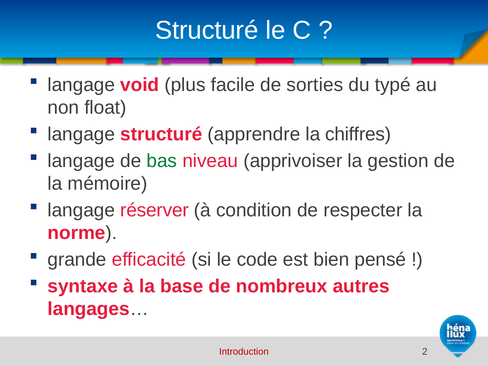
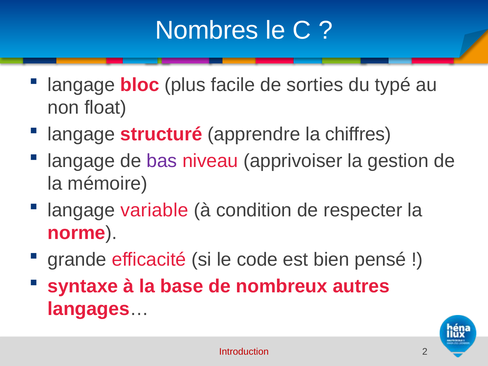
Structuré: Structuré -> Nombres (207, 30)
void: void -> bloc (140, 85)
bas colour: green -> purple (162, 161)
réserver: réserver -> variable (154, 210)
